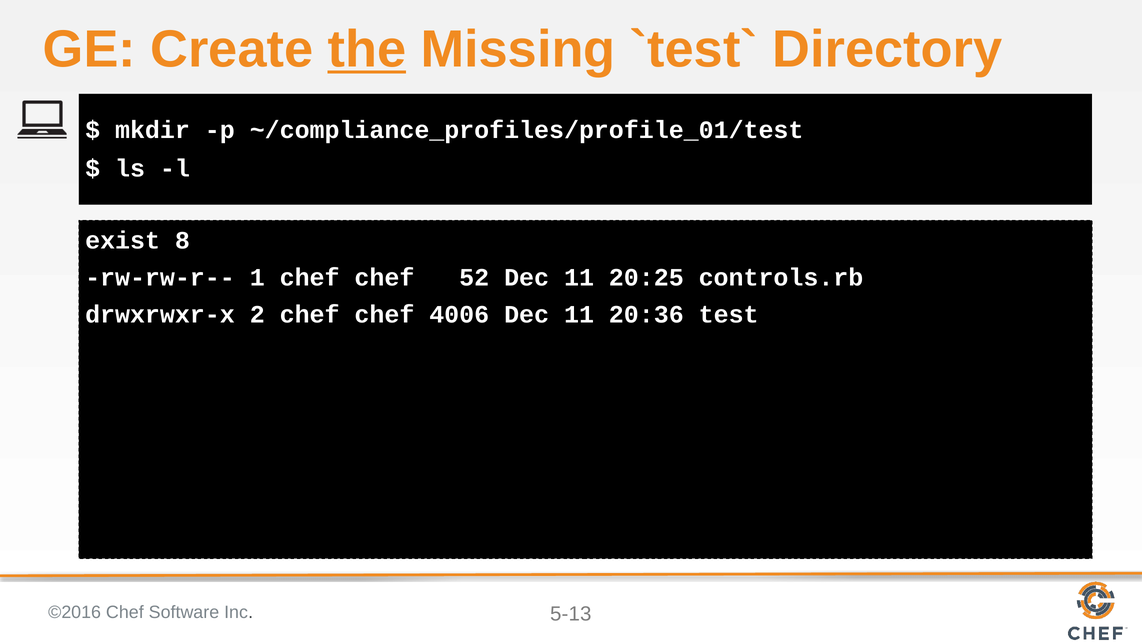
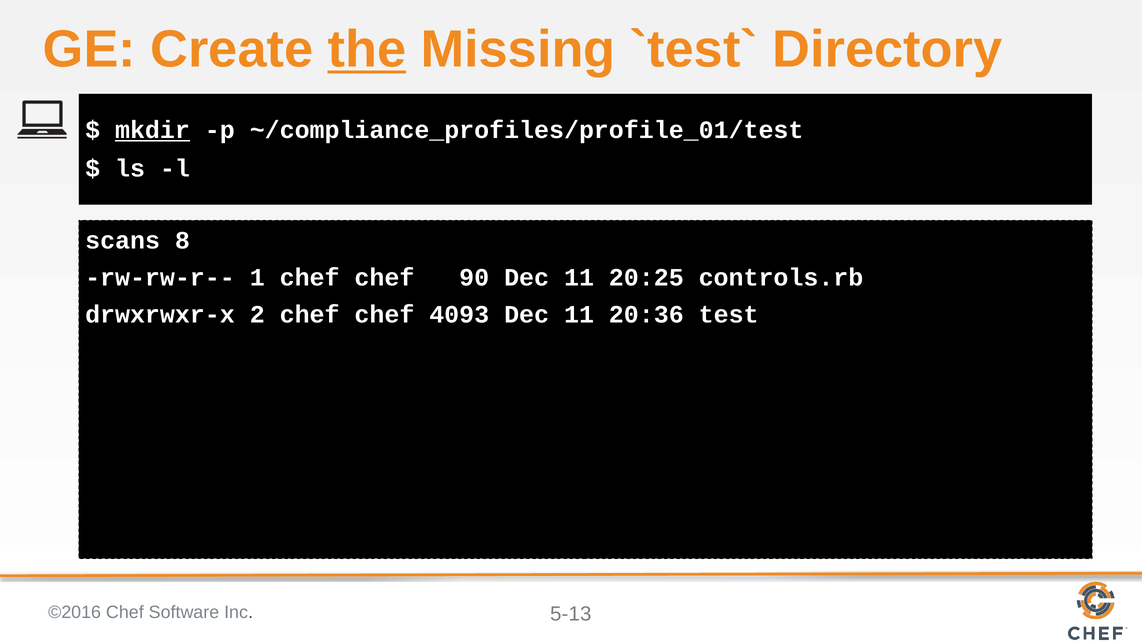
mkdir underline: none -> present (152, 130)
exist: exist -> scans (123, 240)
52: 52 -> 90 (474, 278)
4006: 4006 -> 4093 (459, 315)
